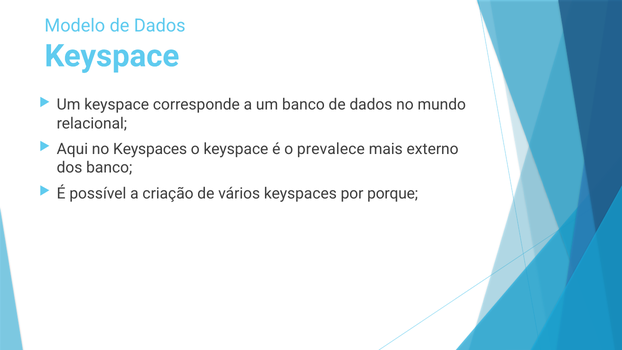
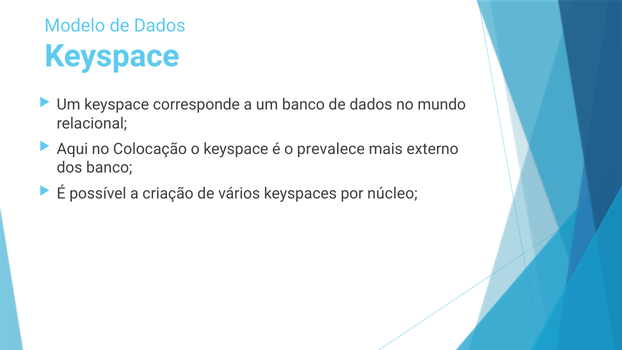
no Keyspaces: Keyspaces -> Colocação (150, 149)
porque: porque -> núcleo (392, 193)
